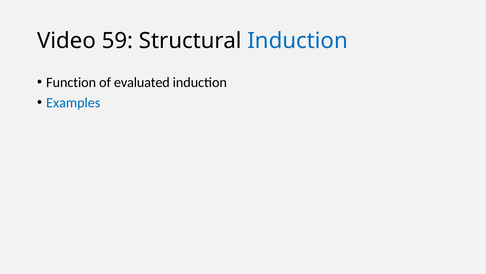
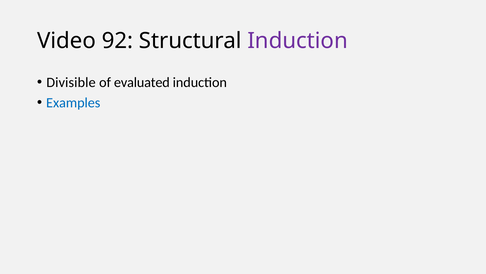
59: 59 -> 92 (117, 41)
Induction colour: blue -> purple (298, 41)
Function: Function -> Divisible (71, 82)
